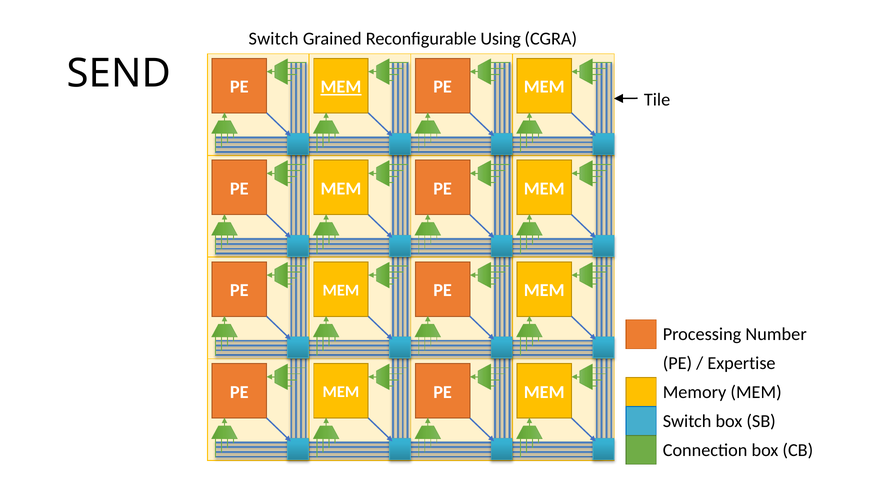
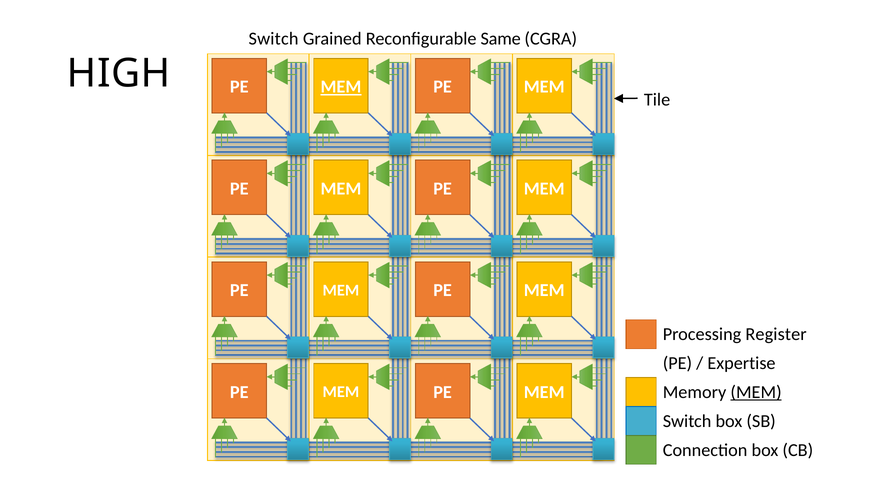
Using: Using -> Same (501, 39)
SEND: SEND -> HIGH (119, 74)
Number: Number -> Register (776, 335)
MEM underline: none -> present (756, 392)
